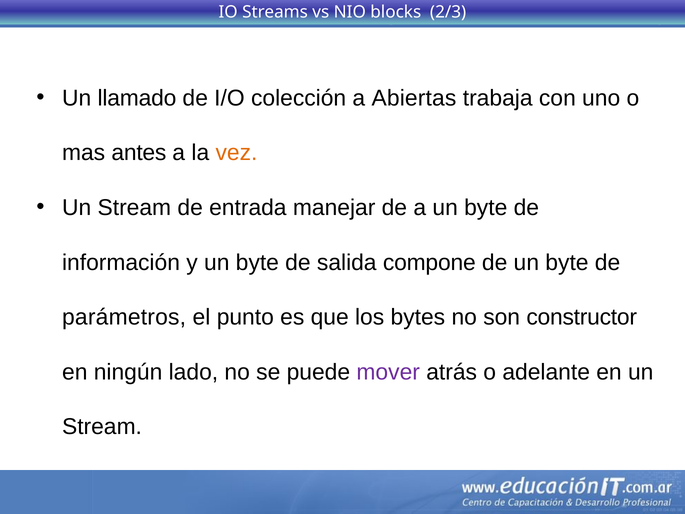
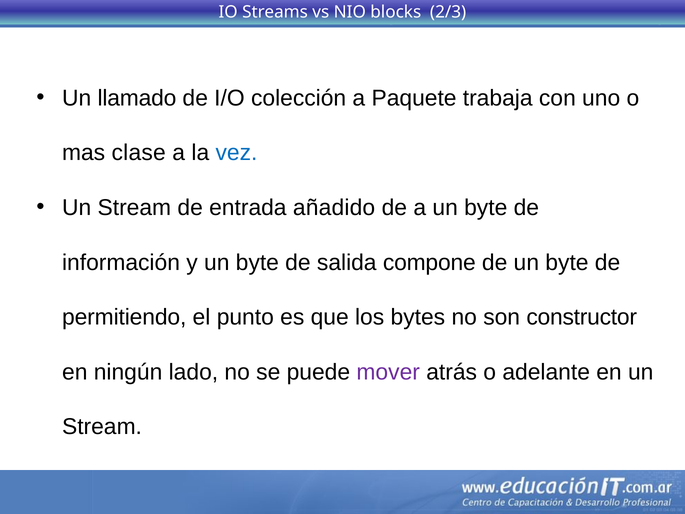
Abiertas: Abiertas -> Paquete (414, 98)
mas antes: antes -> clase (139, 153)
vez colour: orange -> blue (237, 153)
manejar: manejar -> añadido (334, 208)
parámetros: parámetros -> permitiendo (124, 317)
